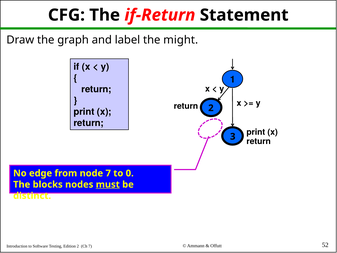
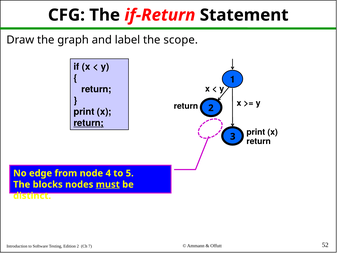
might: might -> scope (181, 40)
return underline: none -> present (89, 123)
node 7: 7 -> 4 (108, 173)
0: 0 -> 5 (130, 173)
